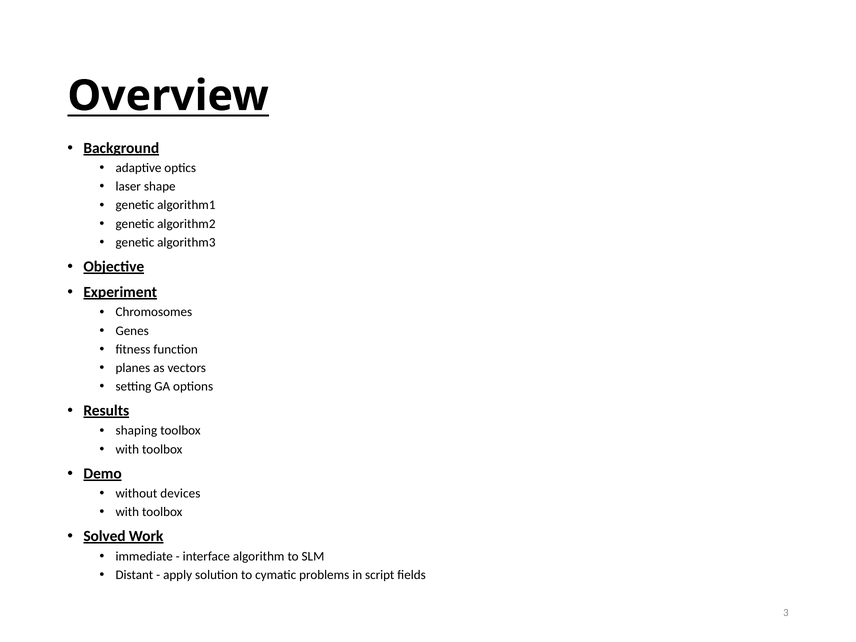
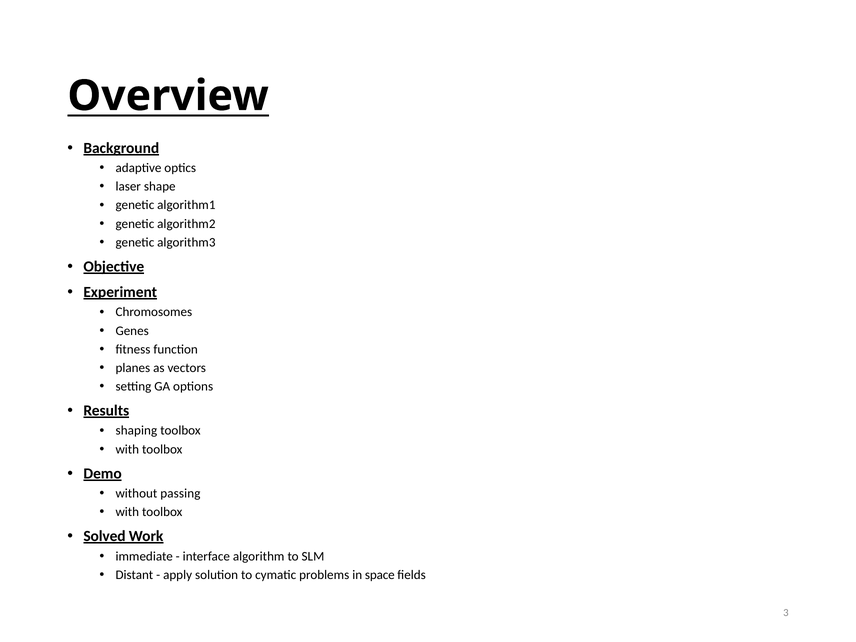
devices: devices -> passing (180, 493)
script: script -> space (380, 575)
